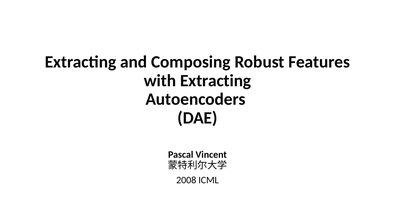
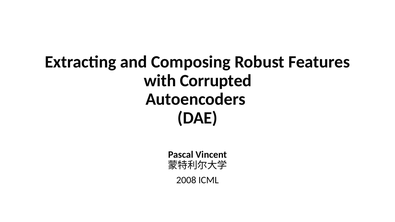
with Extracting: Extracting -> Corrupted (216, 81)
